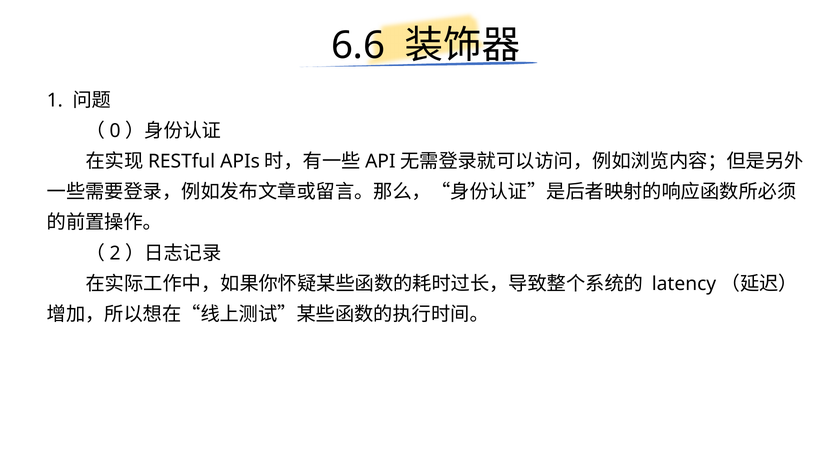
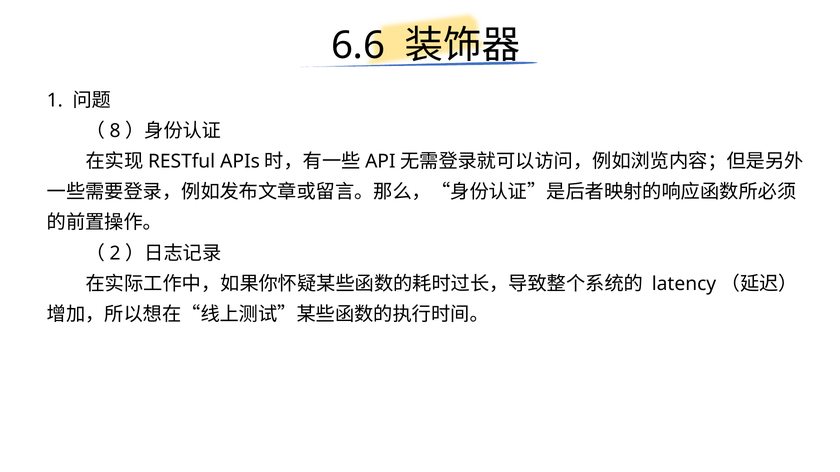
0: 0 -> 8 (115, 131)
